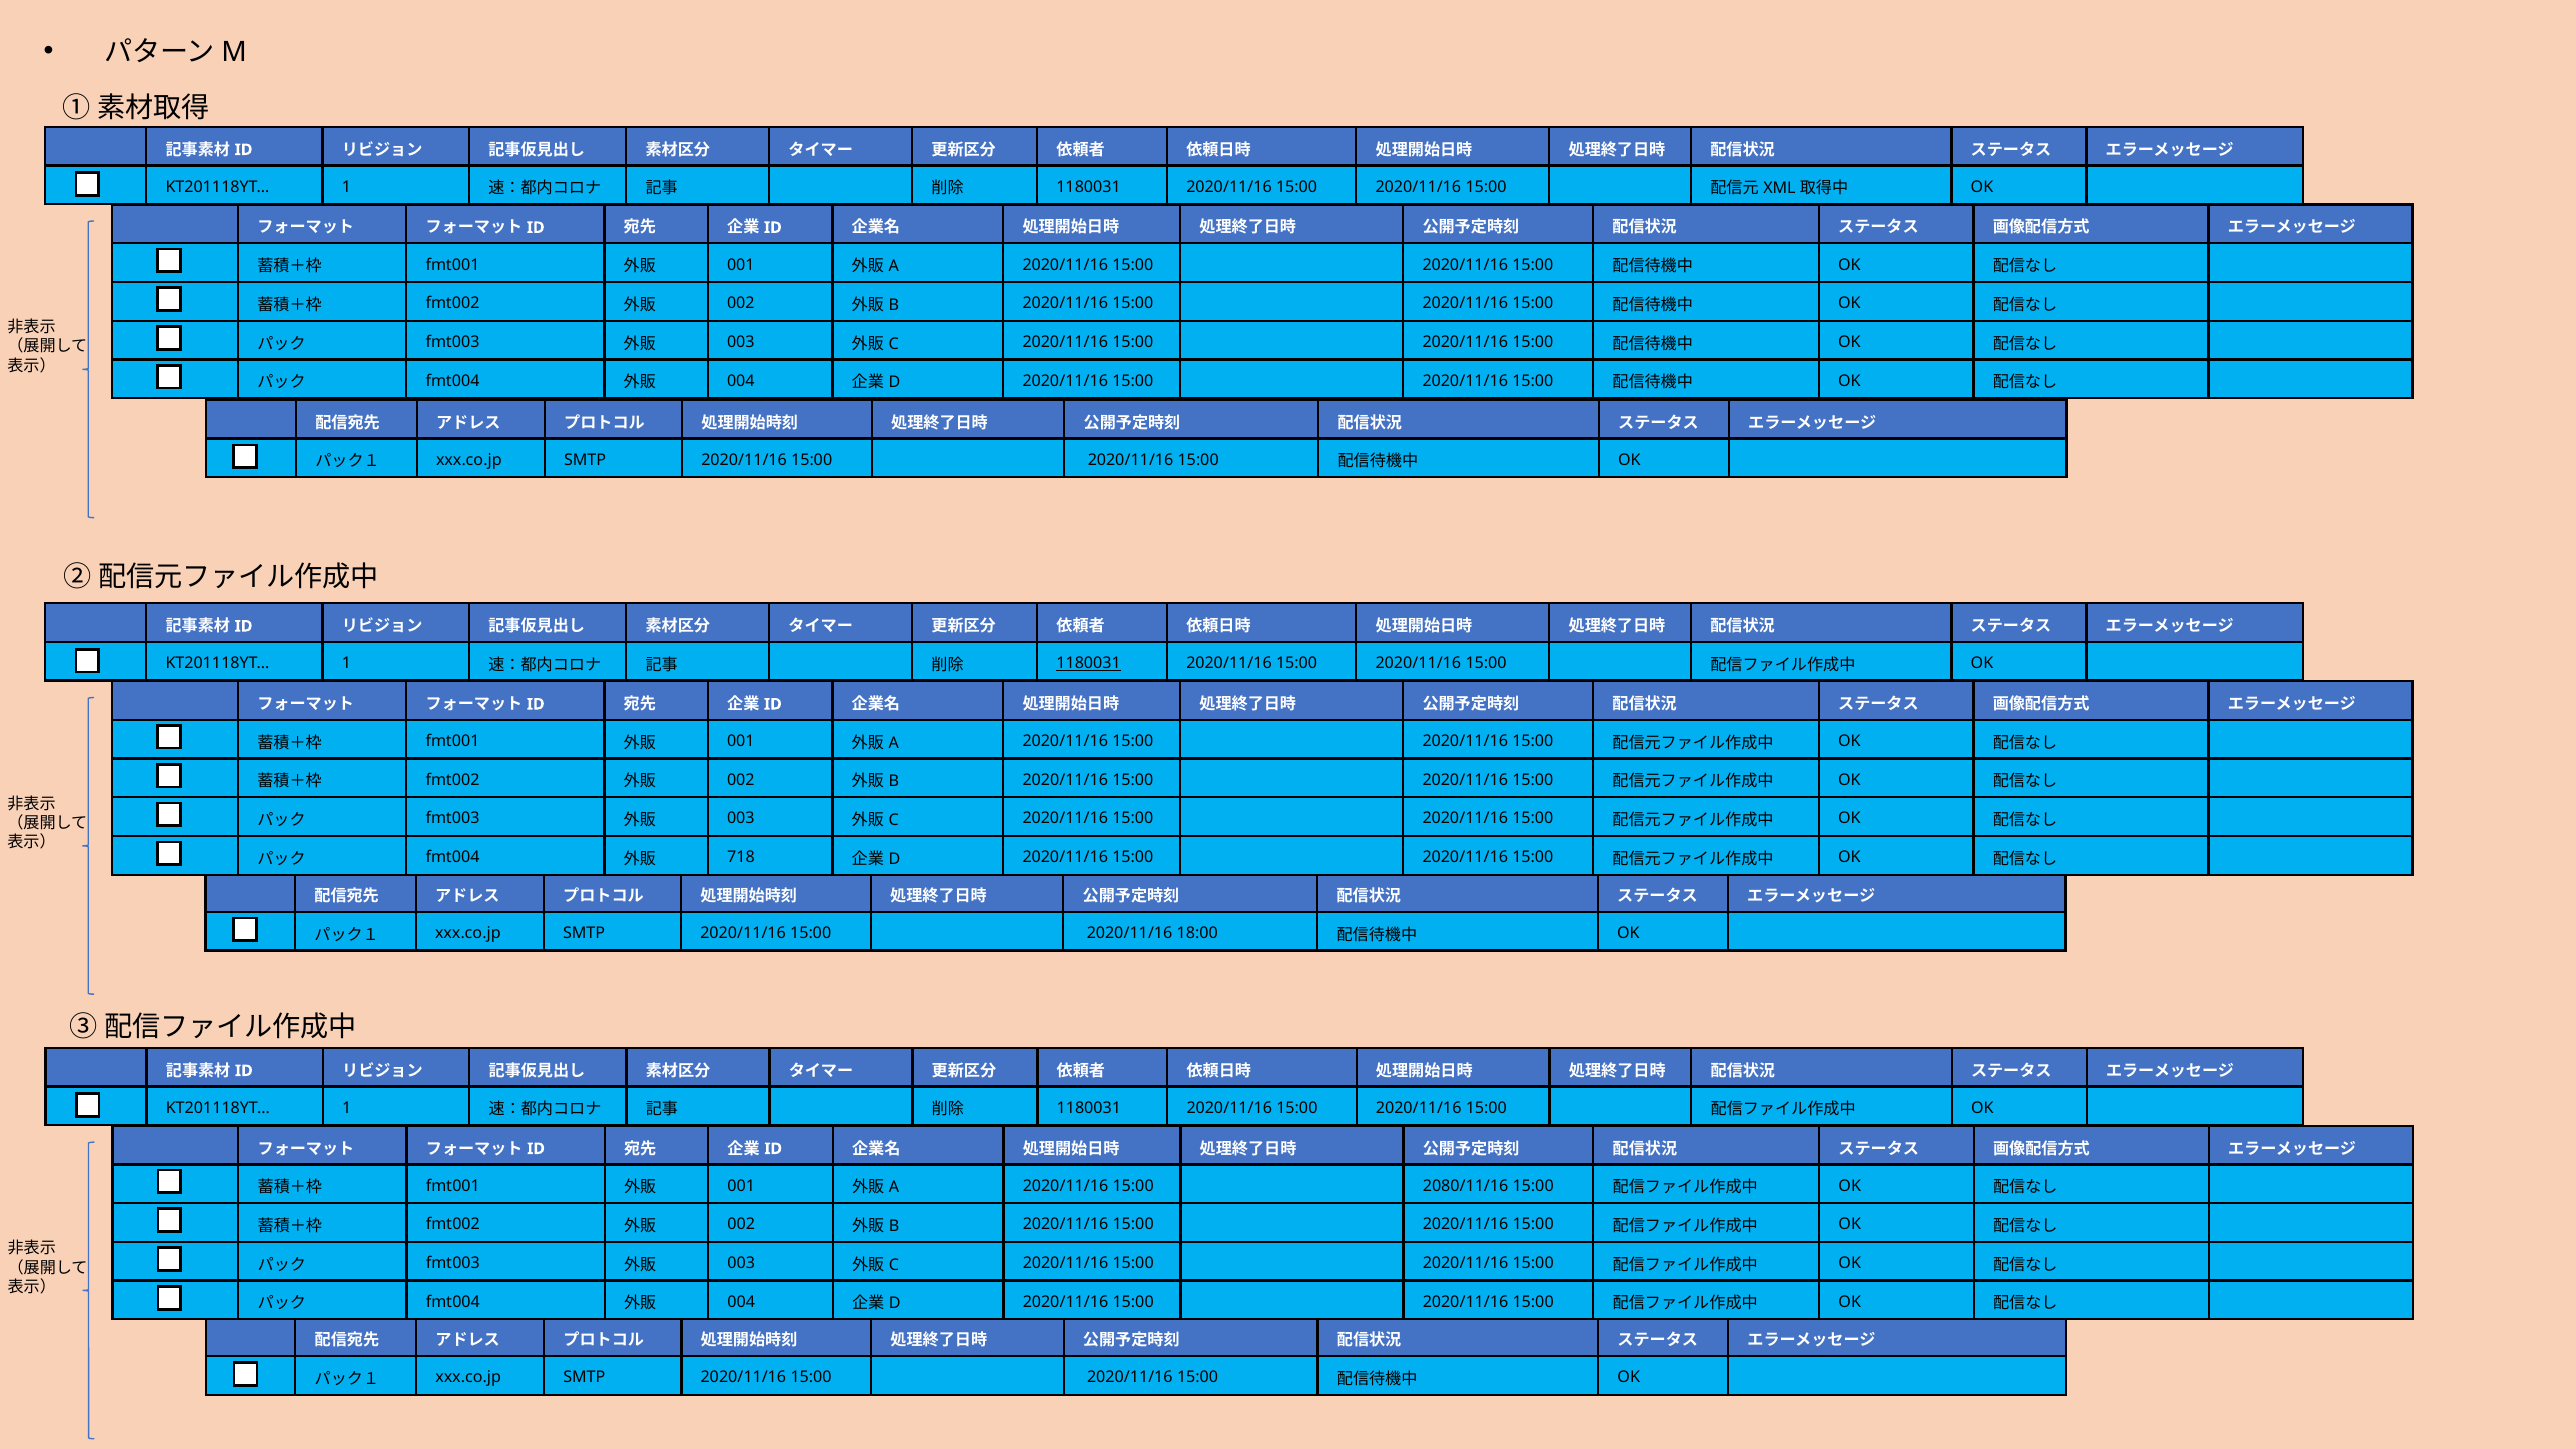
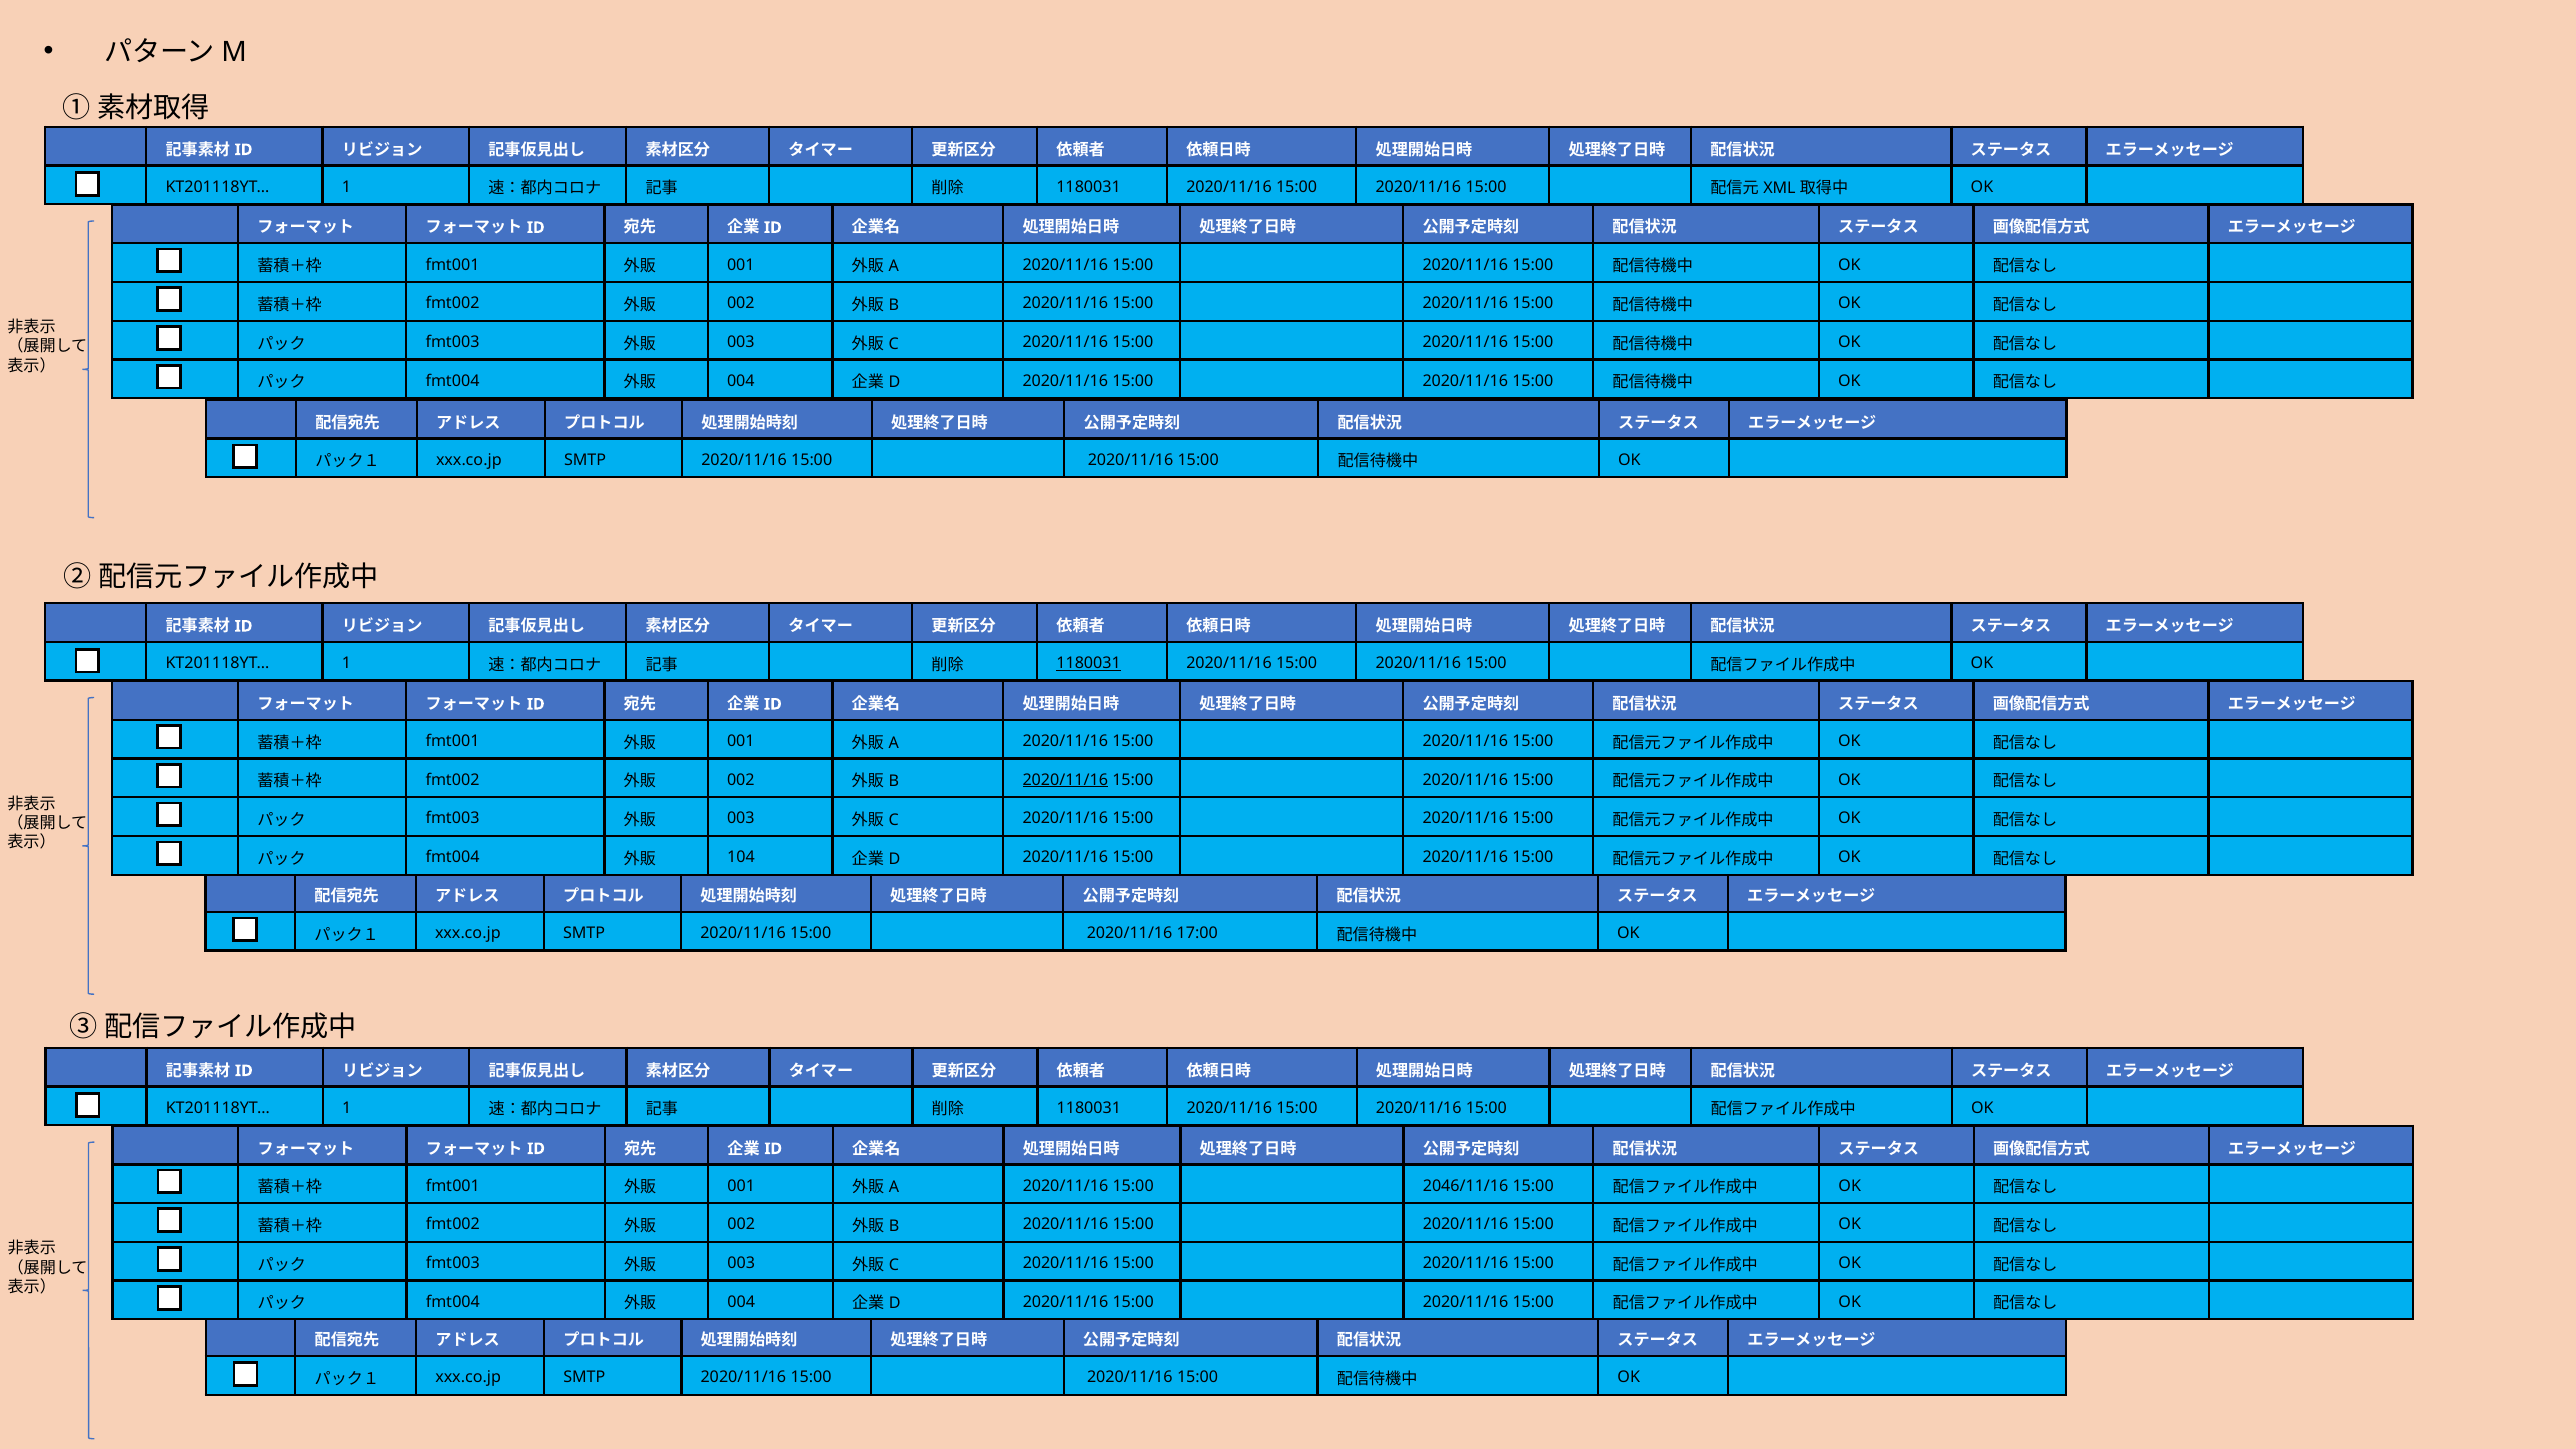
2020/11/16 underline: none -> present (1065, 780)
718: 718 -> 104 (741, 857)
18:00: 18:00 -> 17:00 (1197, 933)
2080/11/16: 2080/11/16 -> 2046/11/16 (1466, 1186)
